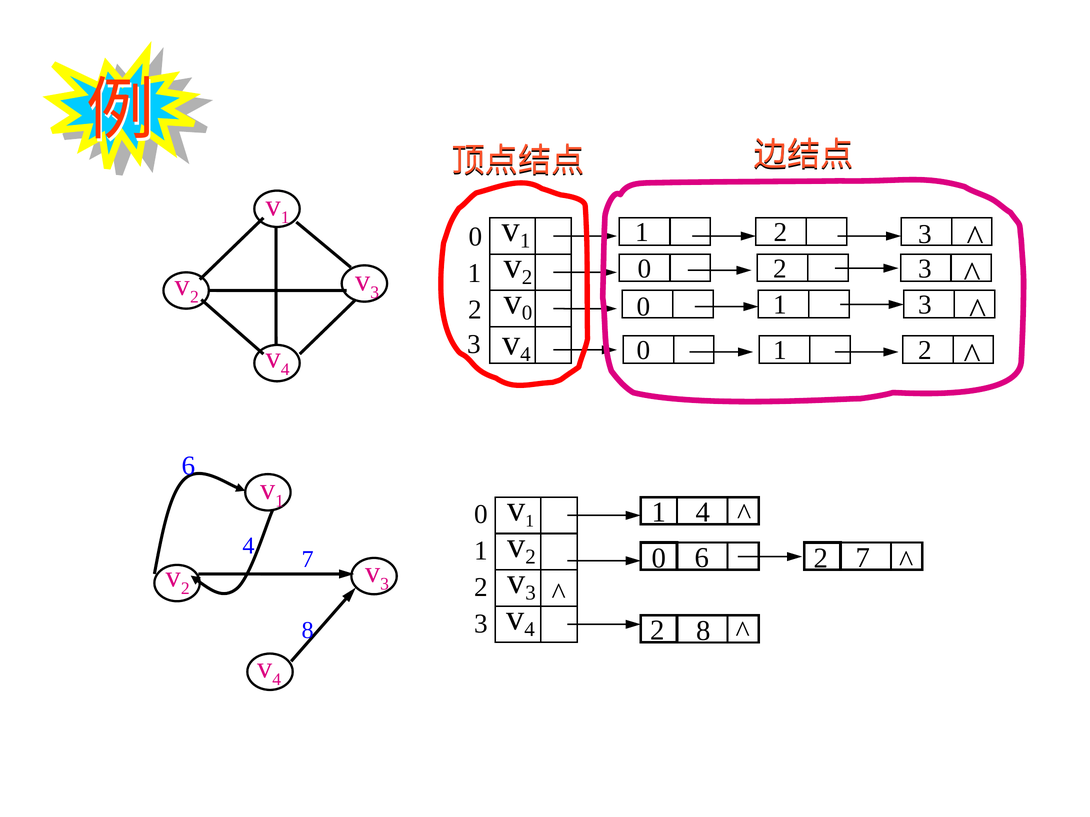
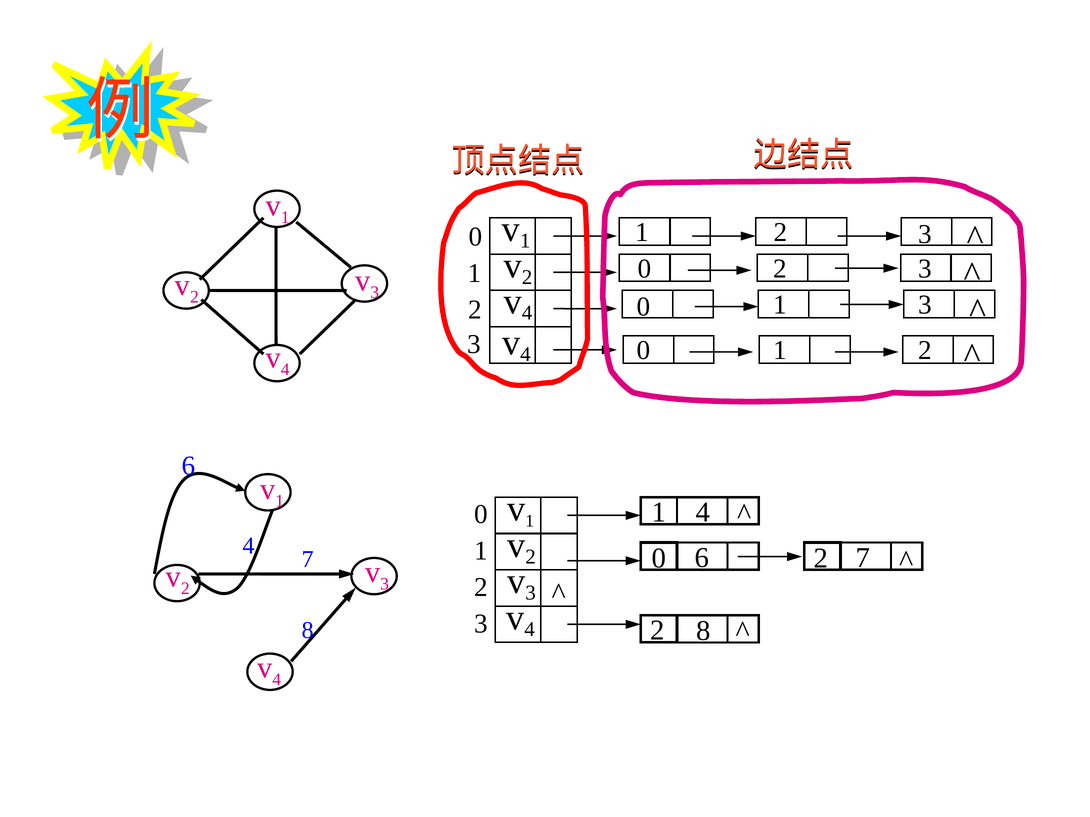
0: 0 -> 4 (527, 313)
